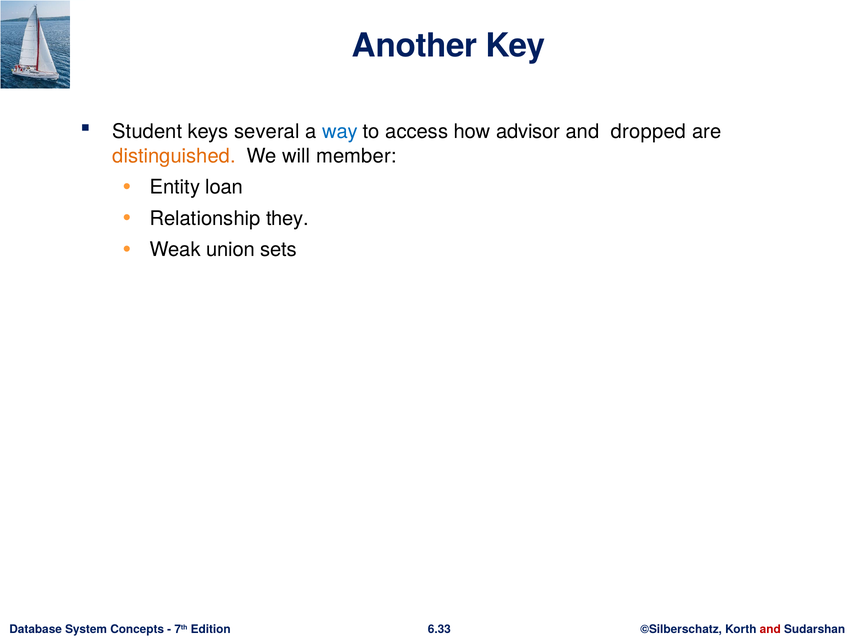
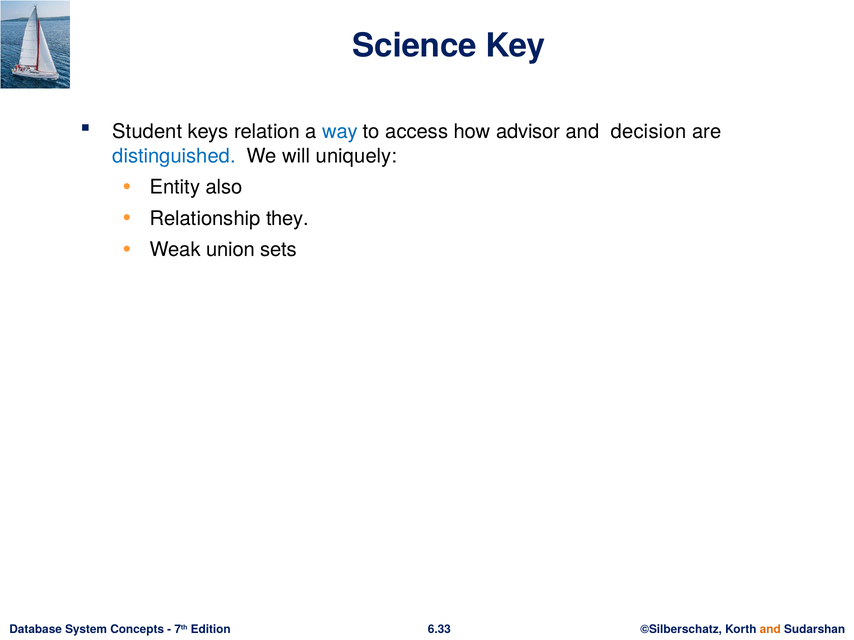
Another: Another -> Science (415, 46)
several: several -> relation (267, 132)
dropped: dropped -> decision (649, 132)
distinguished colour: orange -> blue (174, 156)
member: member -> uniquely (356, 156)
loan: loan -> also (224, 187)
and colour: red -> orange (770, 630)
